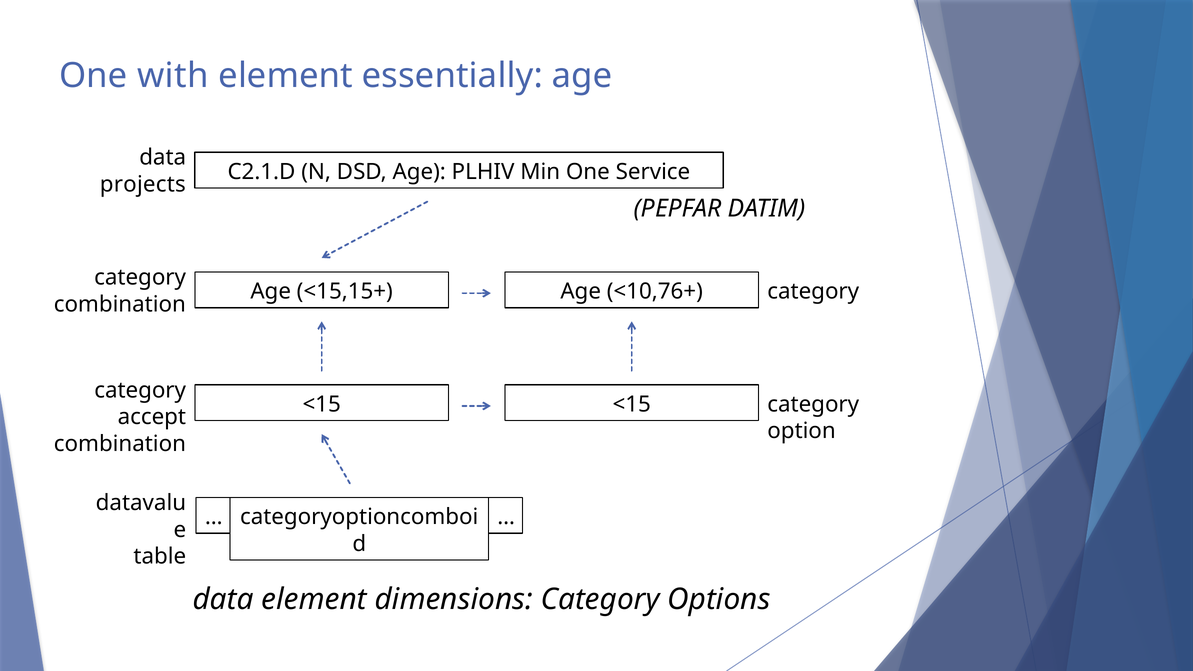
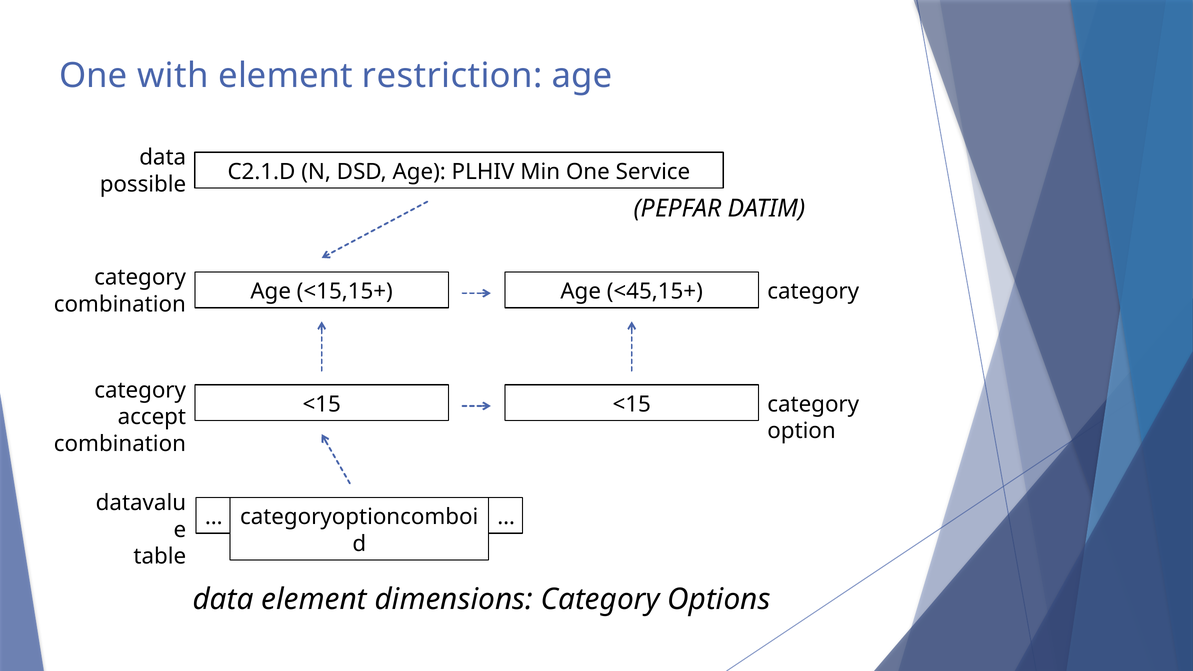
essentially: essentially -> restriction (452, 76)
projects: projects -> possible (143, 184)
<10,76+: <10,76+ -> <45,15+ (655, 291)
